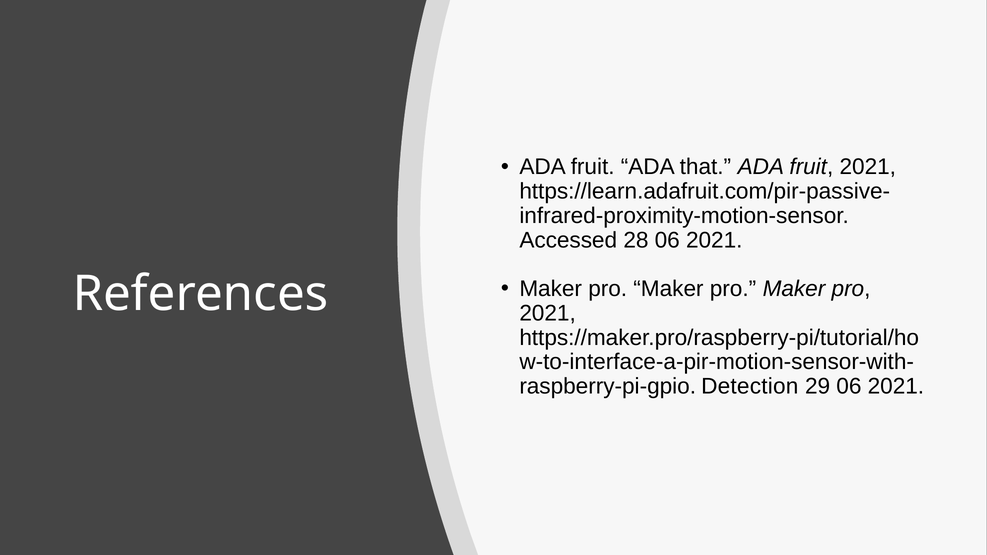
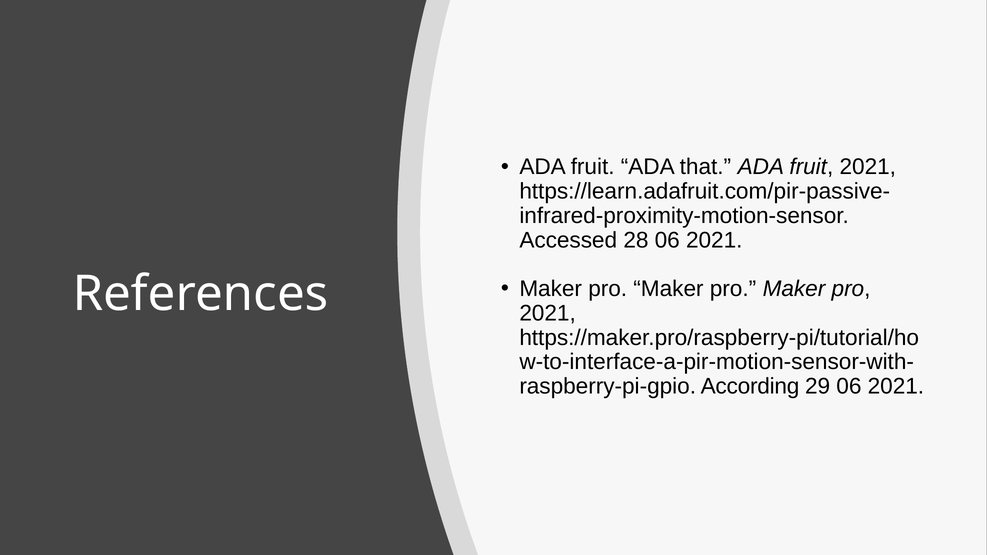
Detection: Detection -> According (750, 387)
